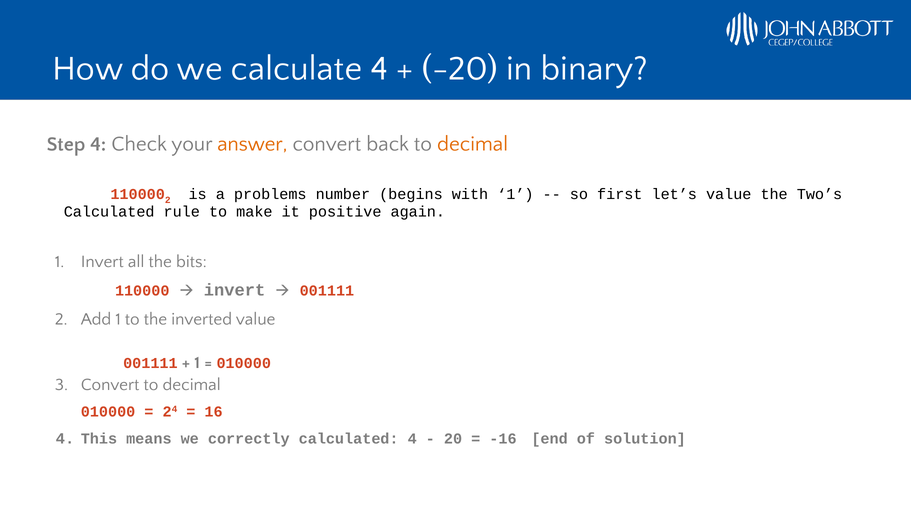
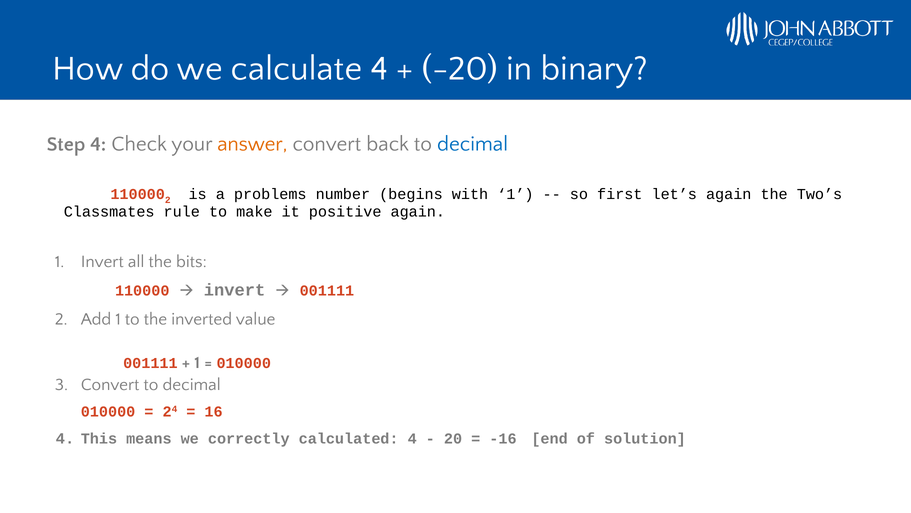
decimal colour: orange -> blue (473, 144)
let’s value: value -> again (729, 194)
Calculated: Calculated -> Classmates (109, 211)
